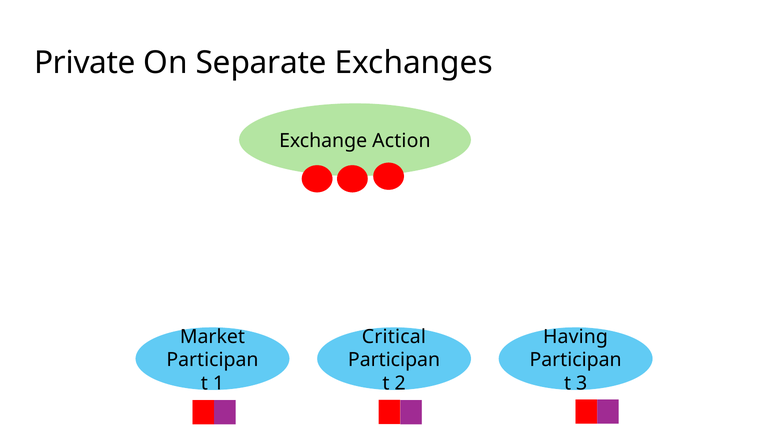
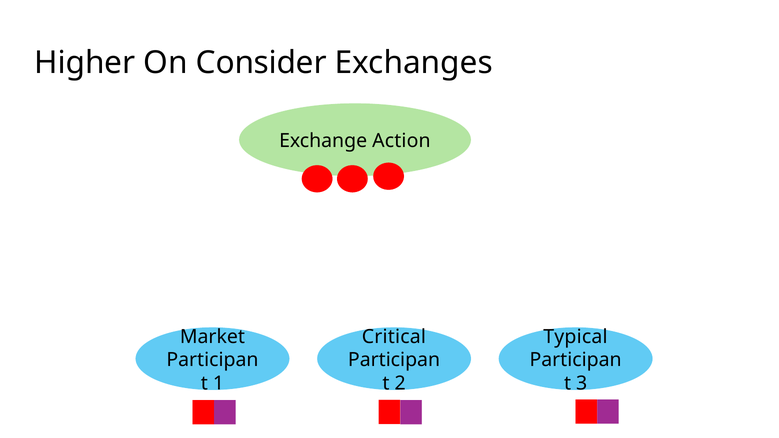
Private: Private -> Higher (85, 63)
Separate: Separate -> Consider (261, 63)
Having: Having -> Typical (575, 337)
